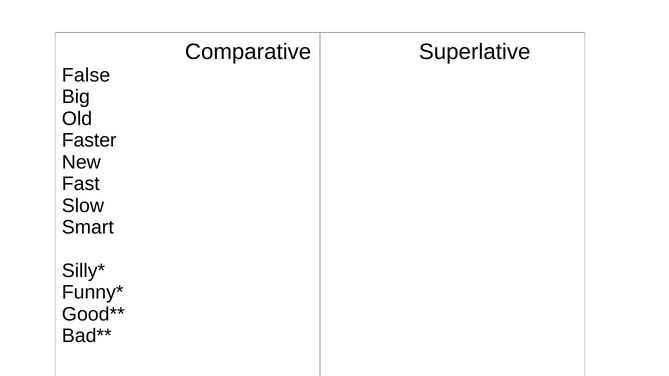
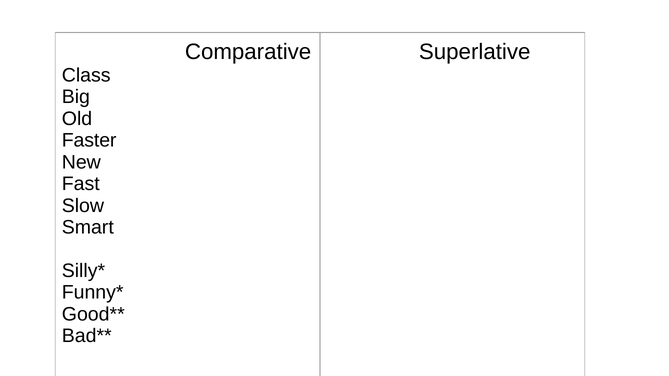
False: False -> Class (86, 75)
